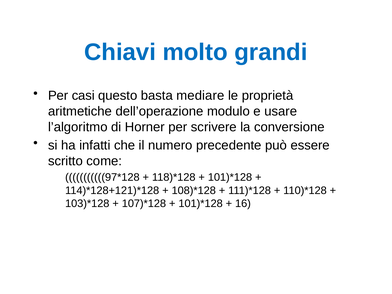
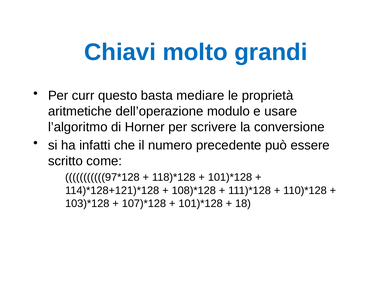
casi: casi -> curr (83, 96)
16: 16 -> 18 (243, 204)
